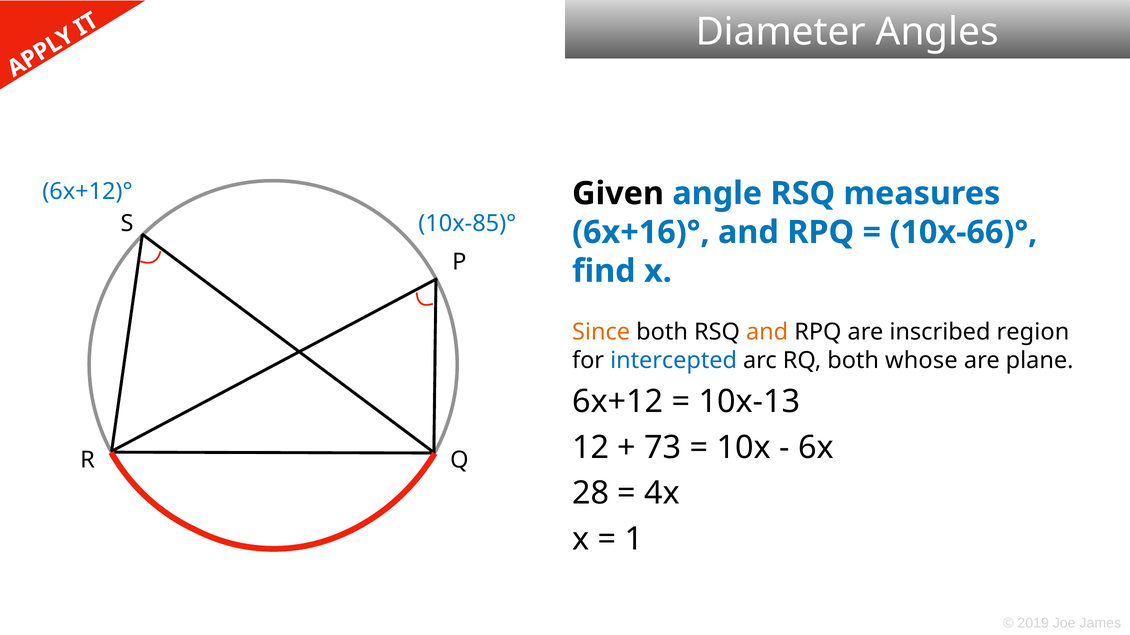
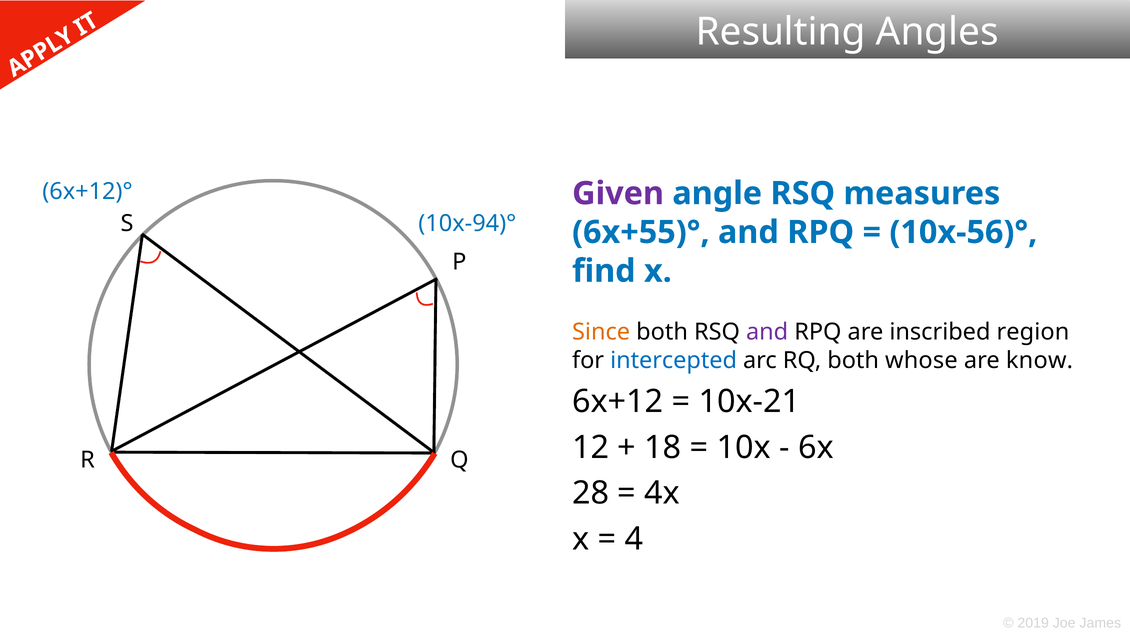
Diameter: Diameter -> Resulting (781, 32)
Given colour: black -> purple (618, 194)
10x-85)°: 10x-85)° -> 10x-94)° (467, 223)
6x+16)°: 6x+16)° -> 6x+55)° (641, 233)
10x-66)°: 10x-66)° -> 10x-56)° (963, 233)
and colour: orange -> purple (767, 333)
plane: plane -> know (1039, 361)
10x-13: 10x-13 -> 10x-21 (749, 402)
73: 73 -> 18 (663, 448)
1: 1 -> 4 (634, 540)
